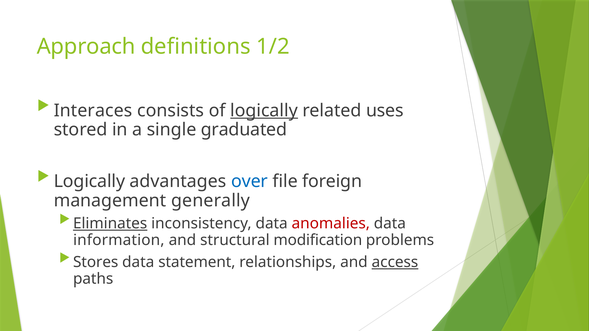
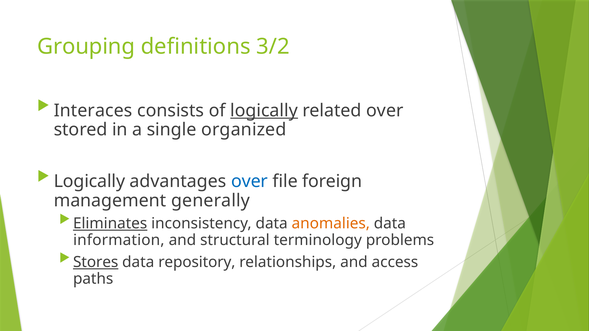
Approach: Approach -> Grouping (86, 46)
1/2: 1/2 -> 3/2 (273, 46)
related uses: uses -> over (385, 111)
graduated: graduated -> organized (244, 130)
anomalies colour: red -> orange (331, 224)
modification: modification -> terminology (318, 240)
Stores underline: none -> present (96, 262)
statement: statement -> repository (197, 262)
access underline: present -> none (395, 262)
